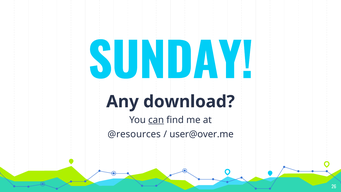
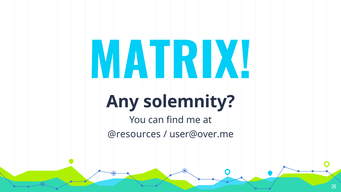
SUNDAY: SUNDAY -> MATRIX (170, 62)
download: download -> solemnity (189, 102)
can underline: present -> none (156, 120)
